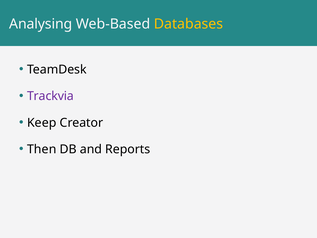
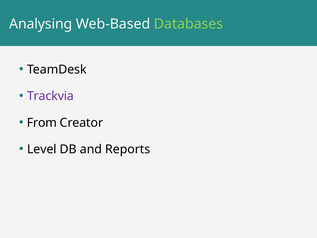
Databases colour: yellow -> light green (189, 24)
Keep: Keep -> From (42, 123)
Then: Then -> Level (42, 149)
